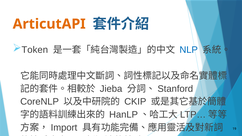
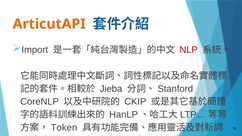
Token: Token -> Import (35, 50)
NLP colour: blue -> red (189, 50)
Import: Import -> Token (64, 128)
